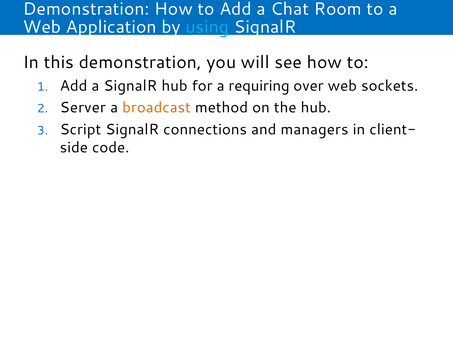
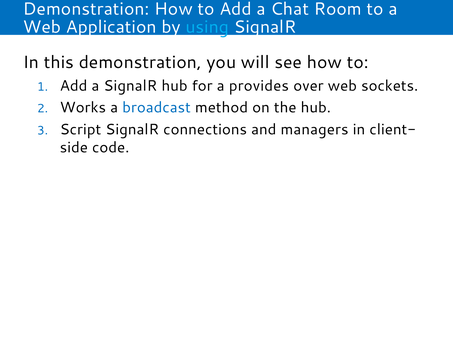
requiring: requiring -> provides (259, 86)
Server: Server -> Works (83, 108)
broadcast colour: orange -> blue (157, 108)
